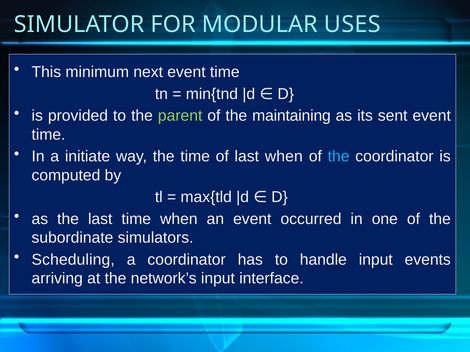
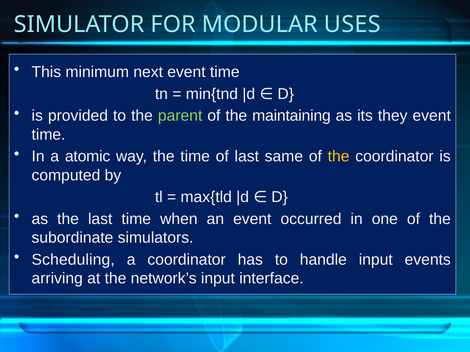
sent: sent -> they (393, 116)
initiate: initiate -> atomic (88, 157)
last when: when -> same (284, 157)
the colour: light blue -> yellow (339, 157)
